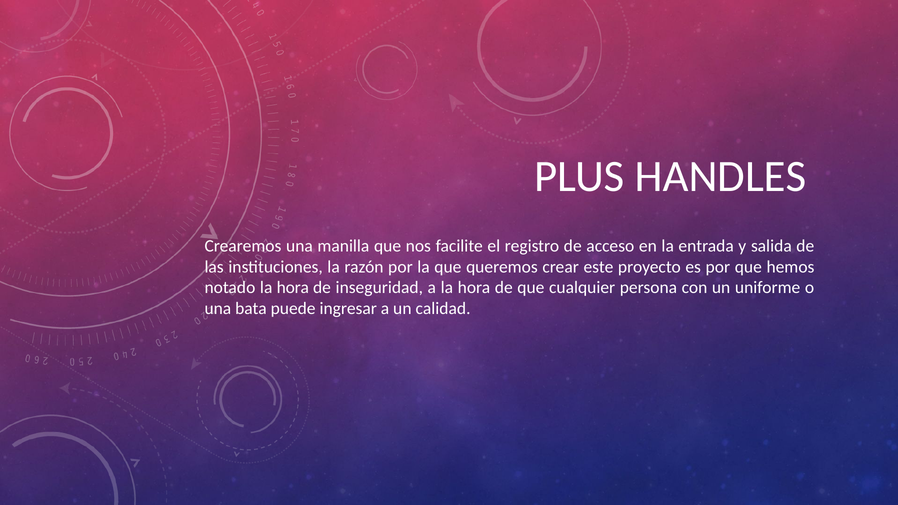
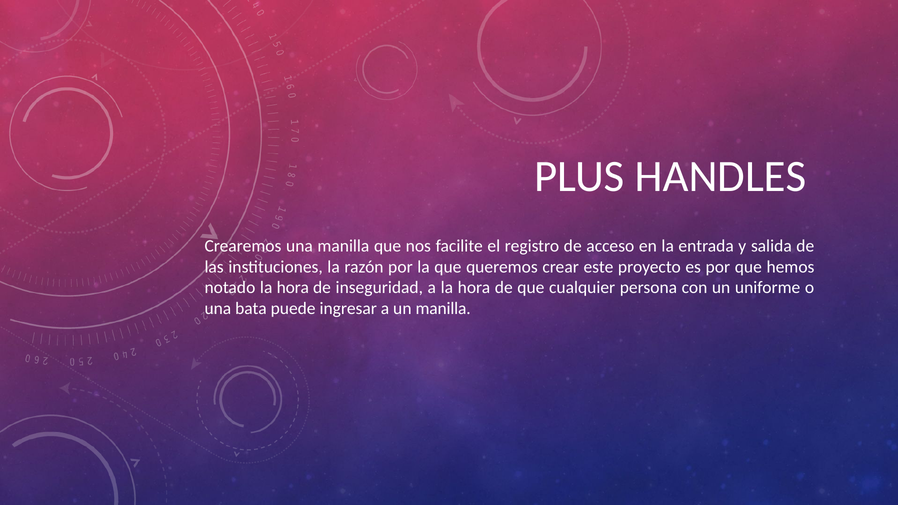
un calidad: calidad -> manilla (443, 309)
